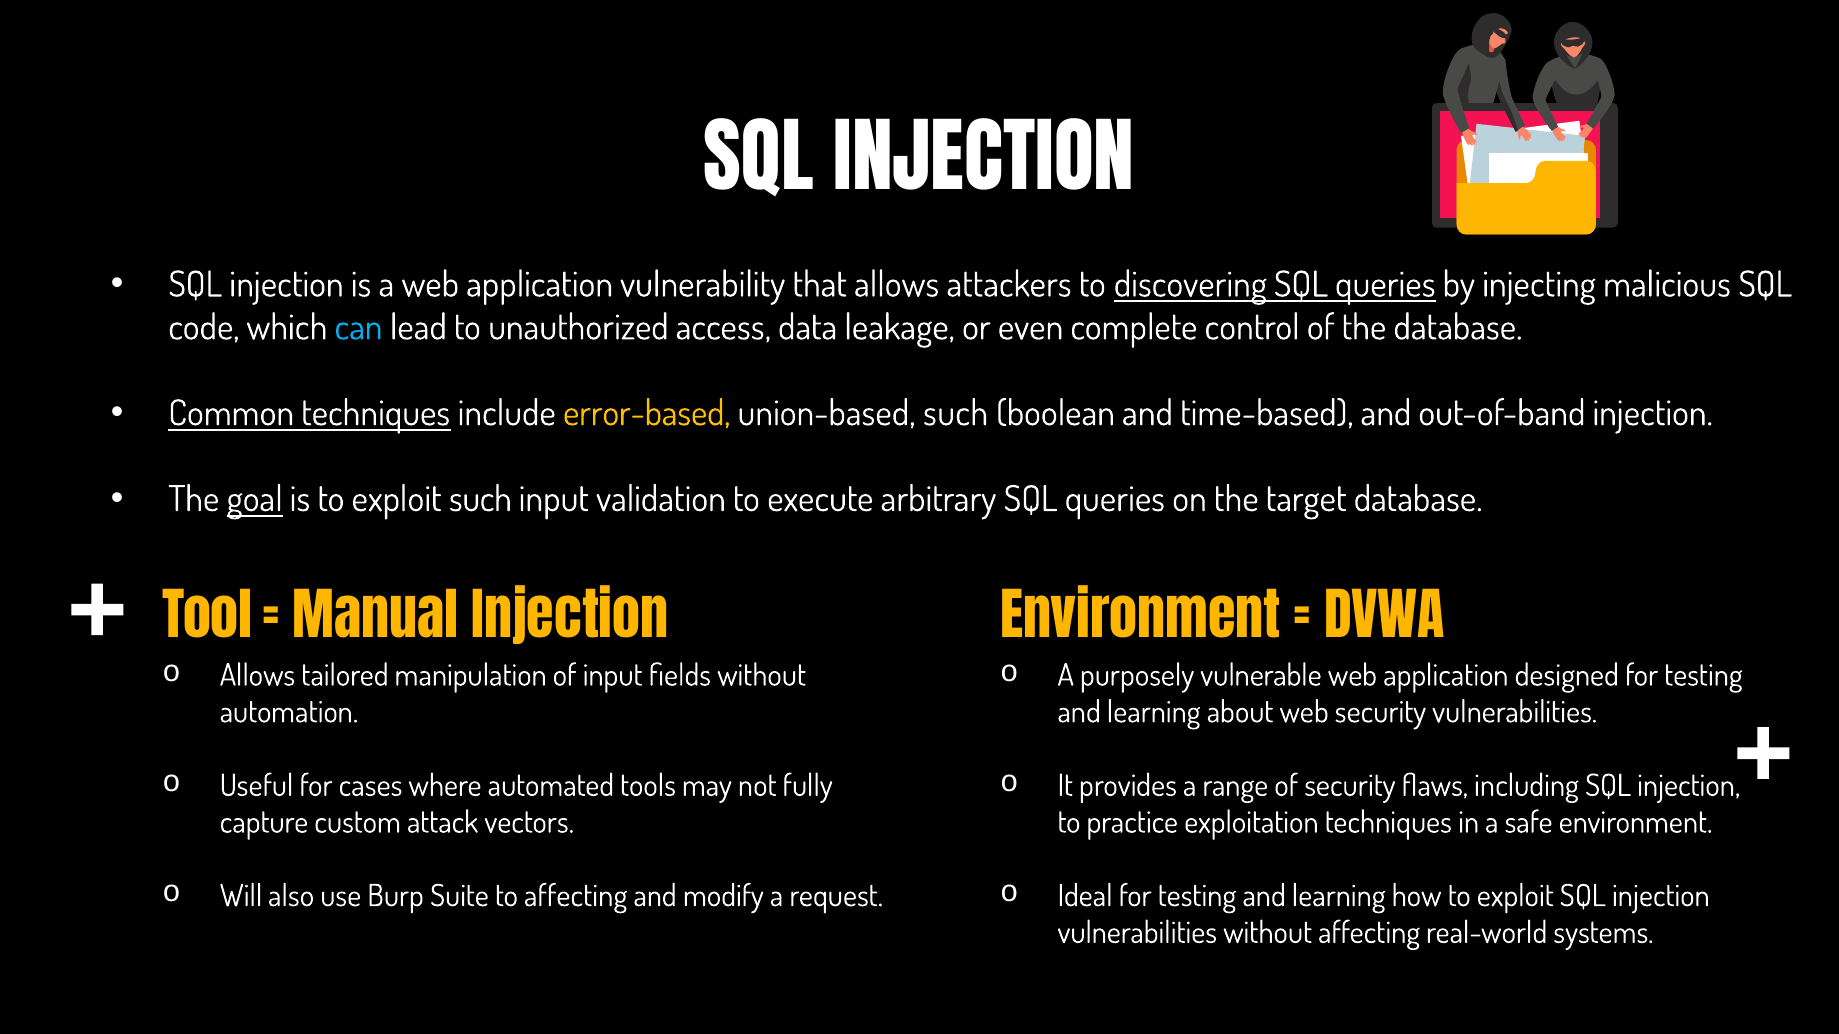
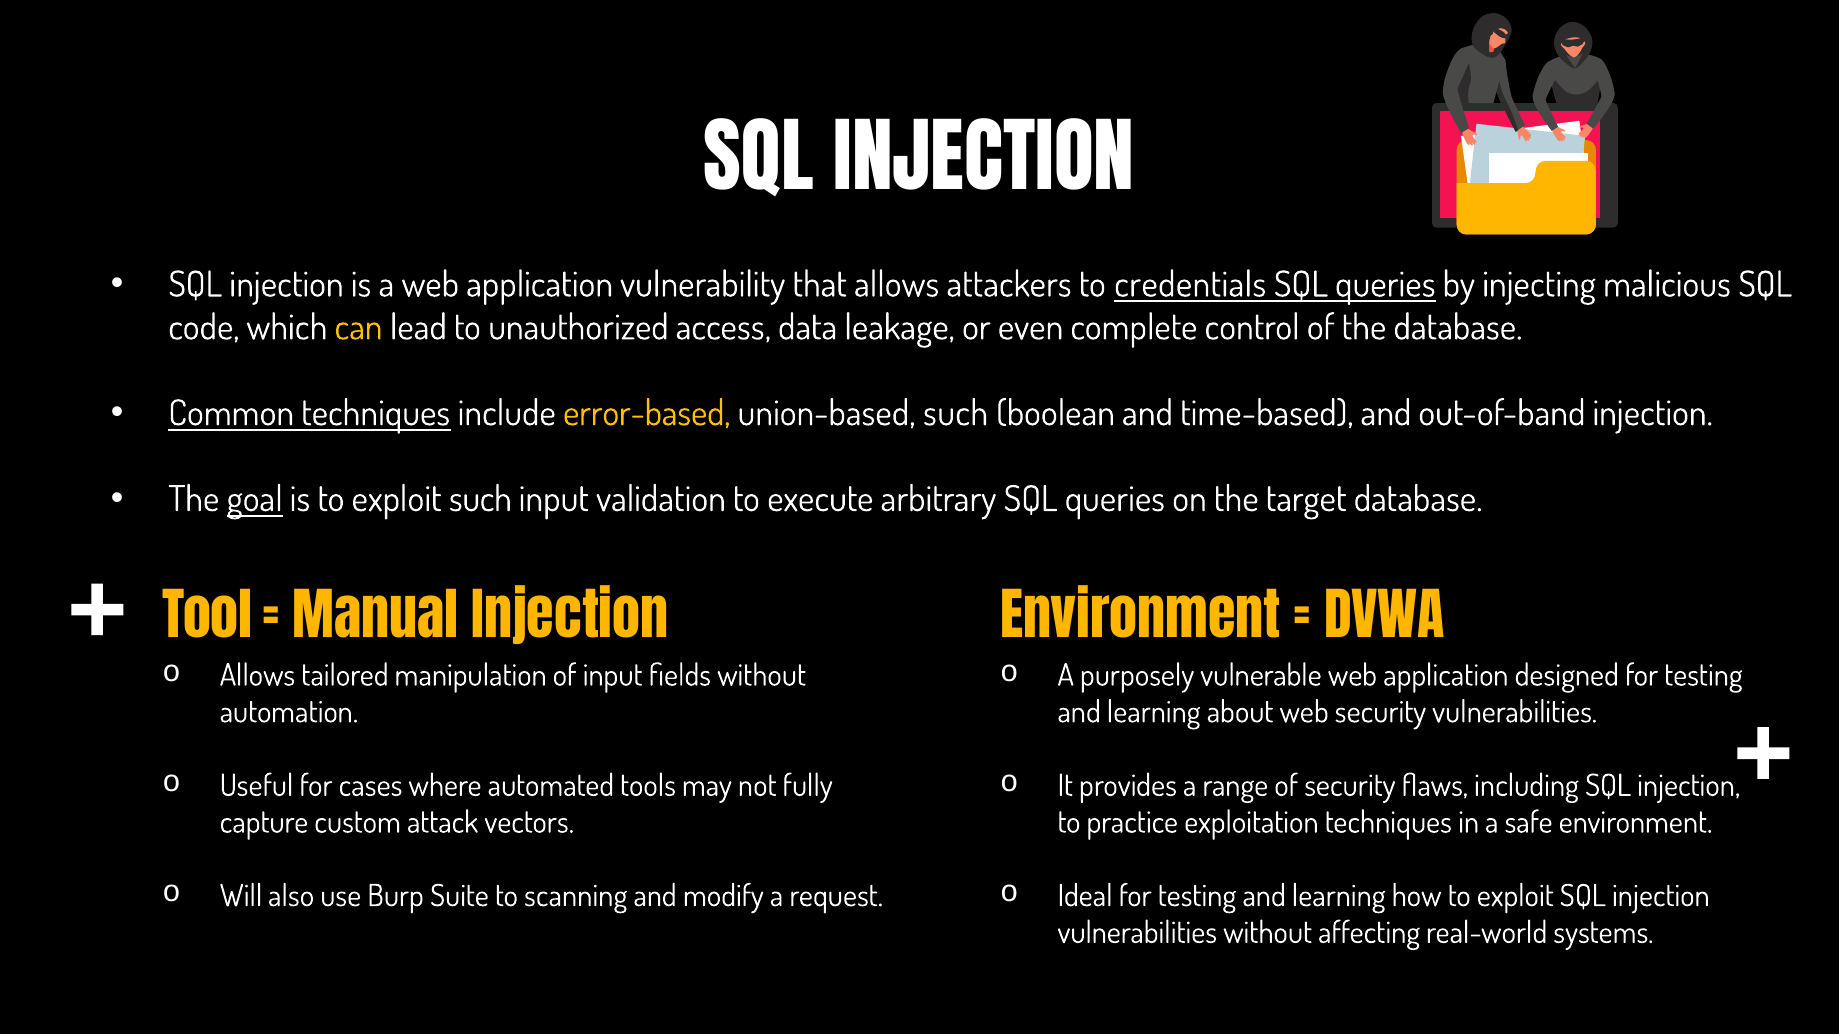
discovering: discovering -> credentials (1190, 285)
can colour: light blue -> yellow (359, 328)
to affecting: affecting -> scanning (576, 897)
